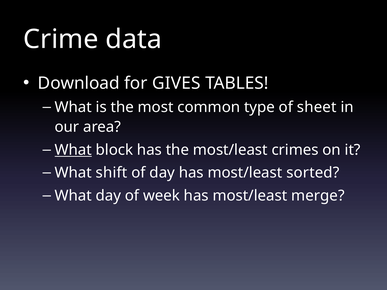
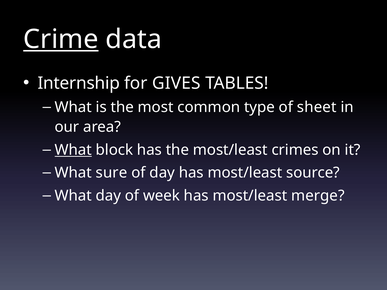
Crime underline: none -> present (61, 39)
Download: Download -> Internship (79, 83)
shift: shift -> sure (112, 173)
sorted: sorted -> source (313, 173)
